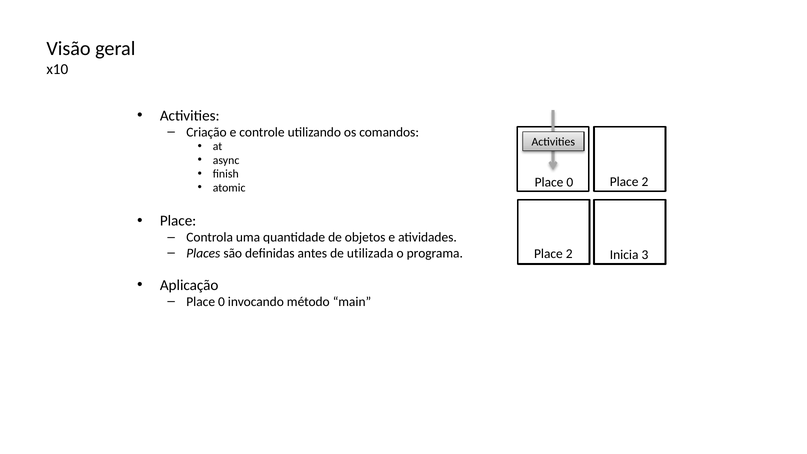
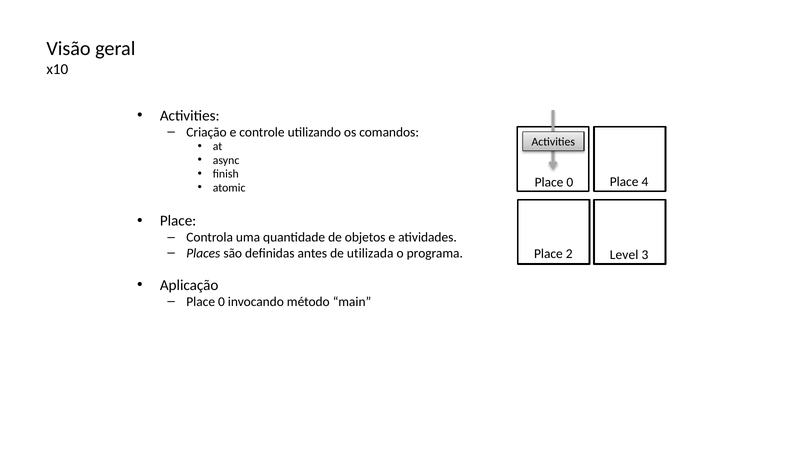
2: 2 -> 4 (645, 182)
Inicia: Inicia -> Level (624, 255)
